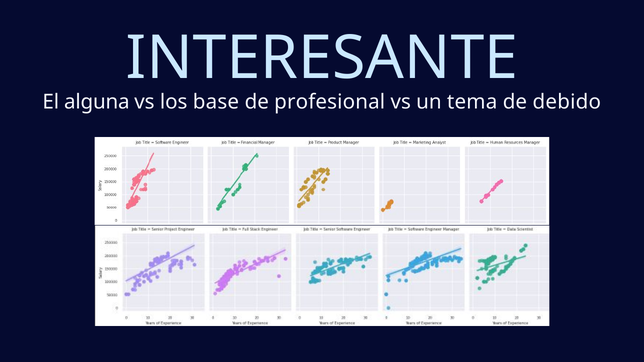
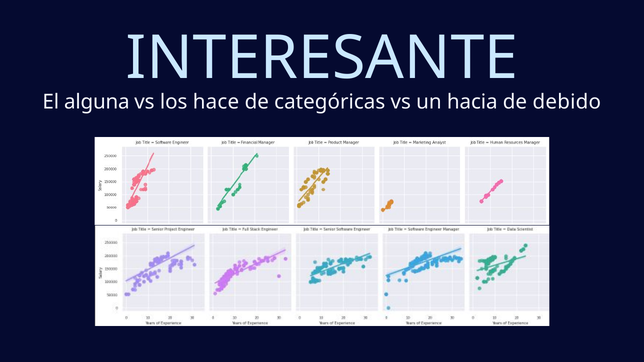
base: base -> hace (216, 102)
profesional: profesional -> categóricas (330, 102)
tema: tema -> hacia (472, 102)
